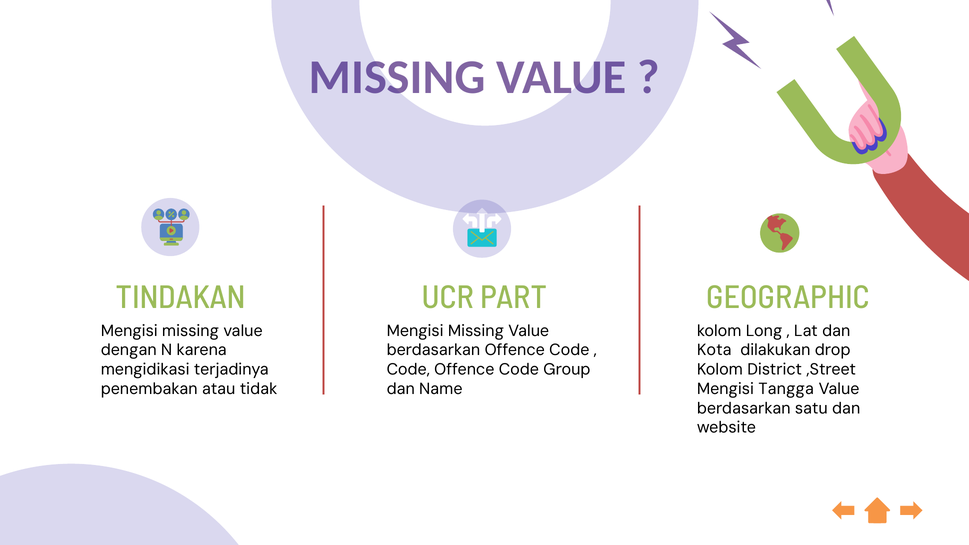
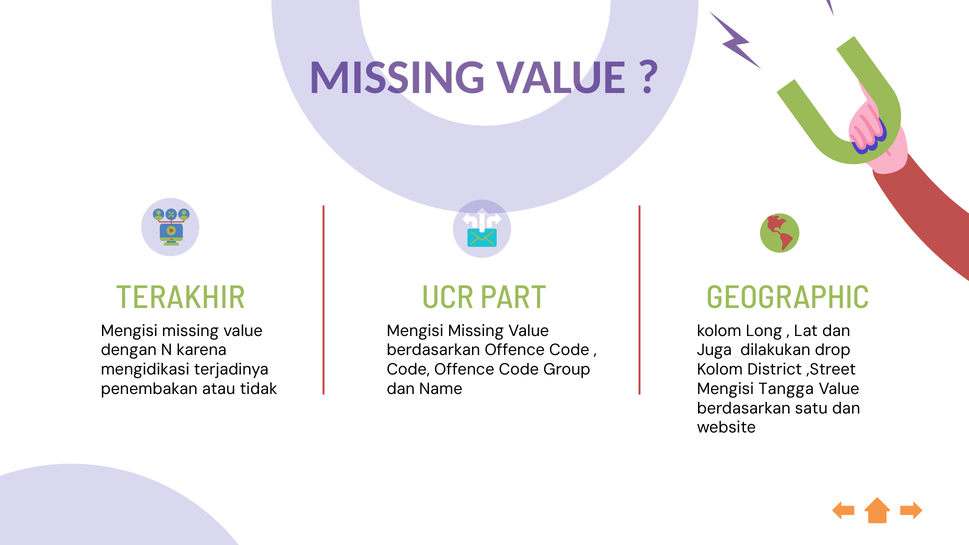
TINDAKAN: TINDAKAN -> TERAKHIR (181, 298)
Kota: Kota -> Juga (714, 350)
